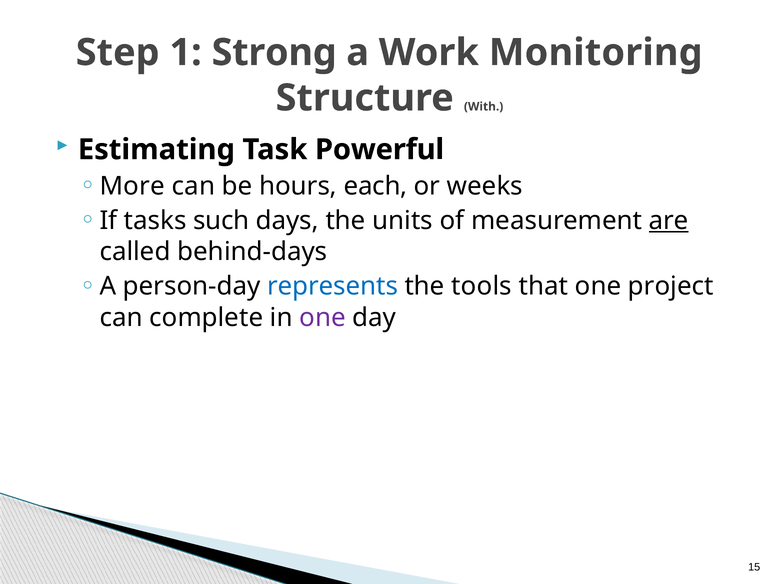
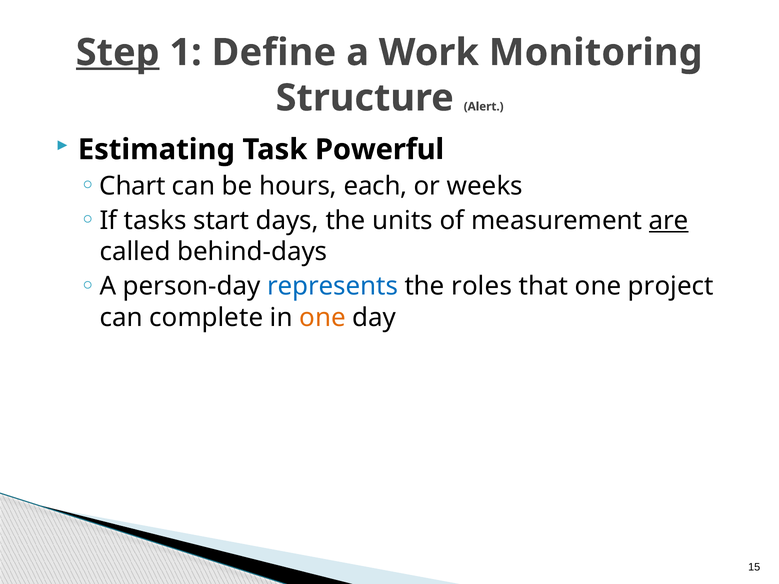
Step underline: none -> present (118, 53)
Strong: Strong -> Define (274, 53)
With: With -> Alert (484, 107)
More: More -> Chart (133, 186)
such: such -> start (221, 221)
tools: tools -> roles (482, 286)
one colour: purple -> orange (323, 318)
